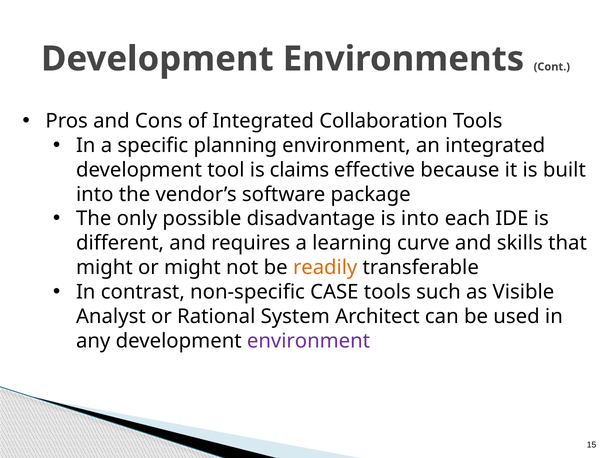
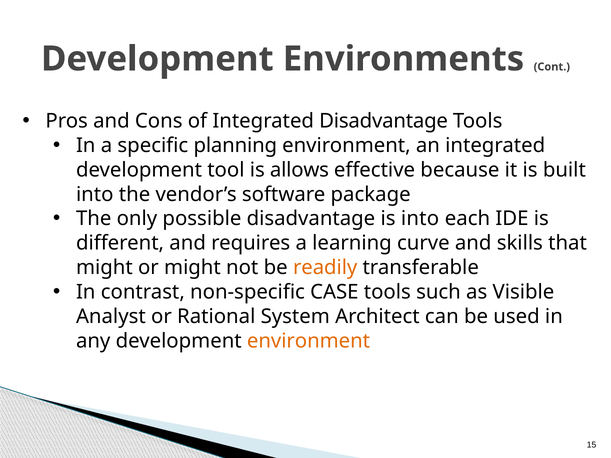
Integrated Collaboration: Collaboration -> Disadvantage (384, 121)
claims: claims -> allows (299, 170)
environment colour: purple -> orange (309, 341)
